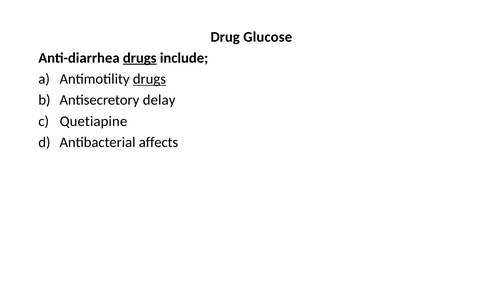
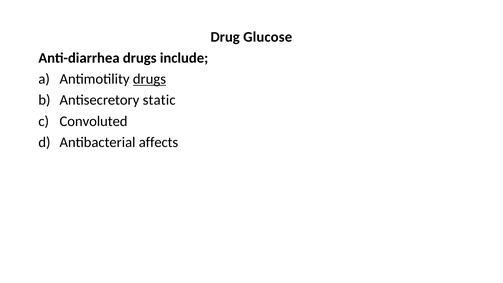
drugs underline: present -> none (140, 58)
delay: delay -> static (159, 100)
Quetiapine: Quetiapine -> Convoluted (94, 121)
